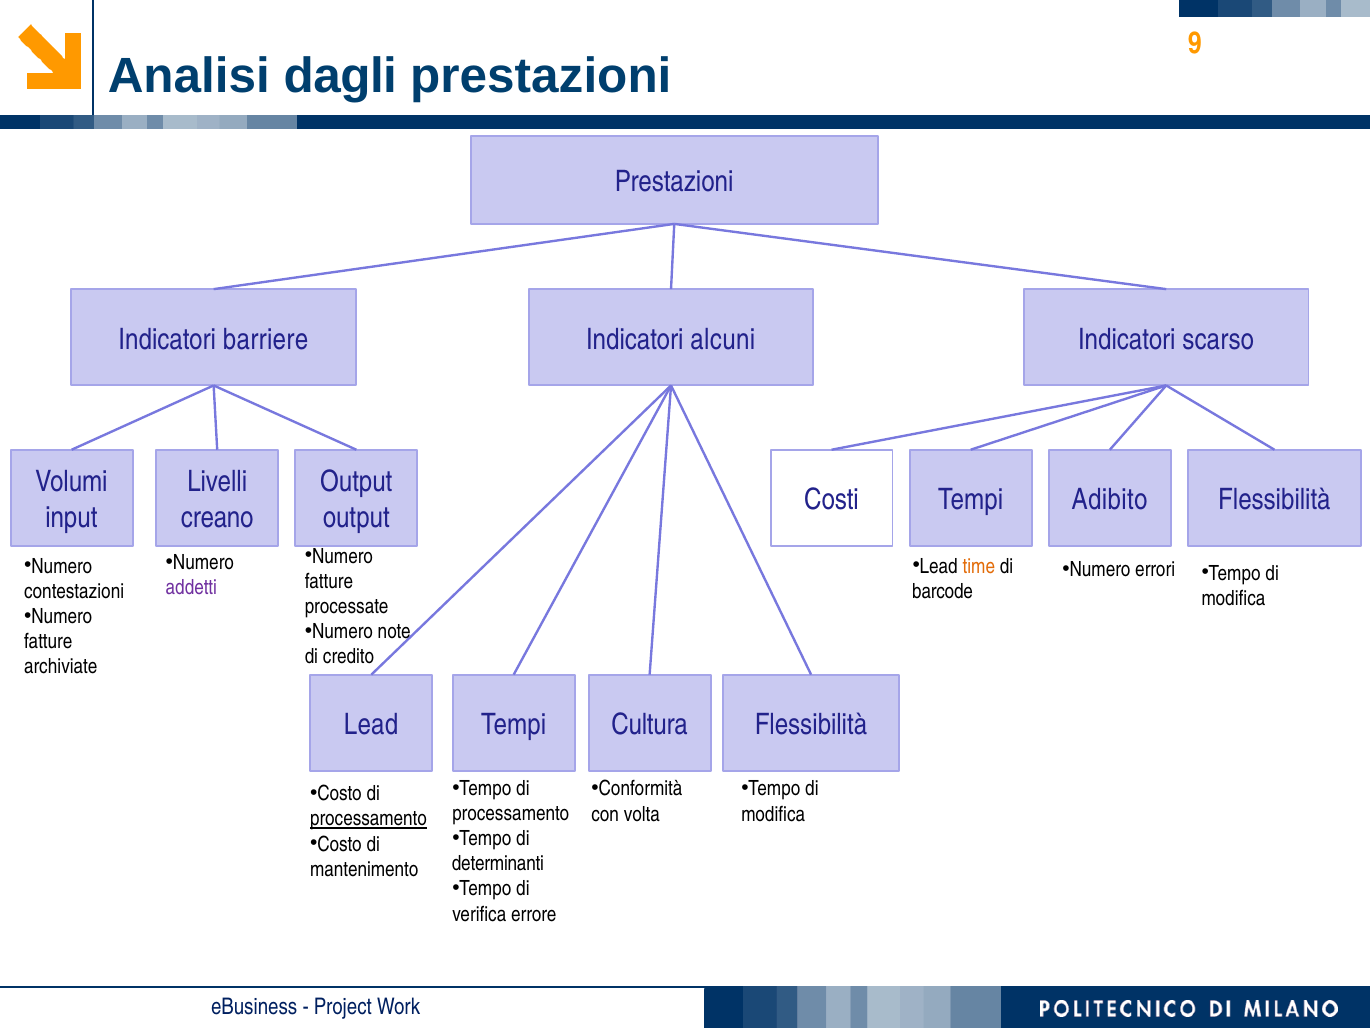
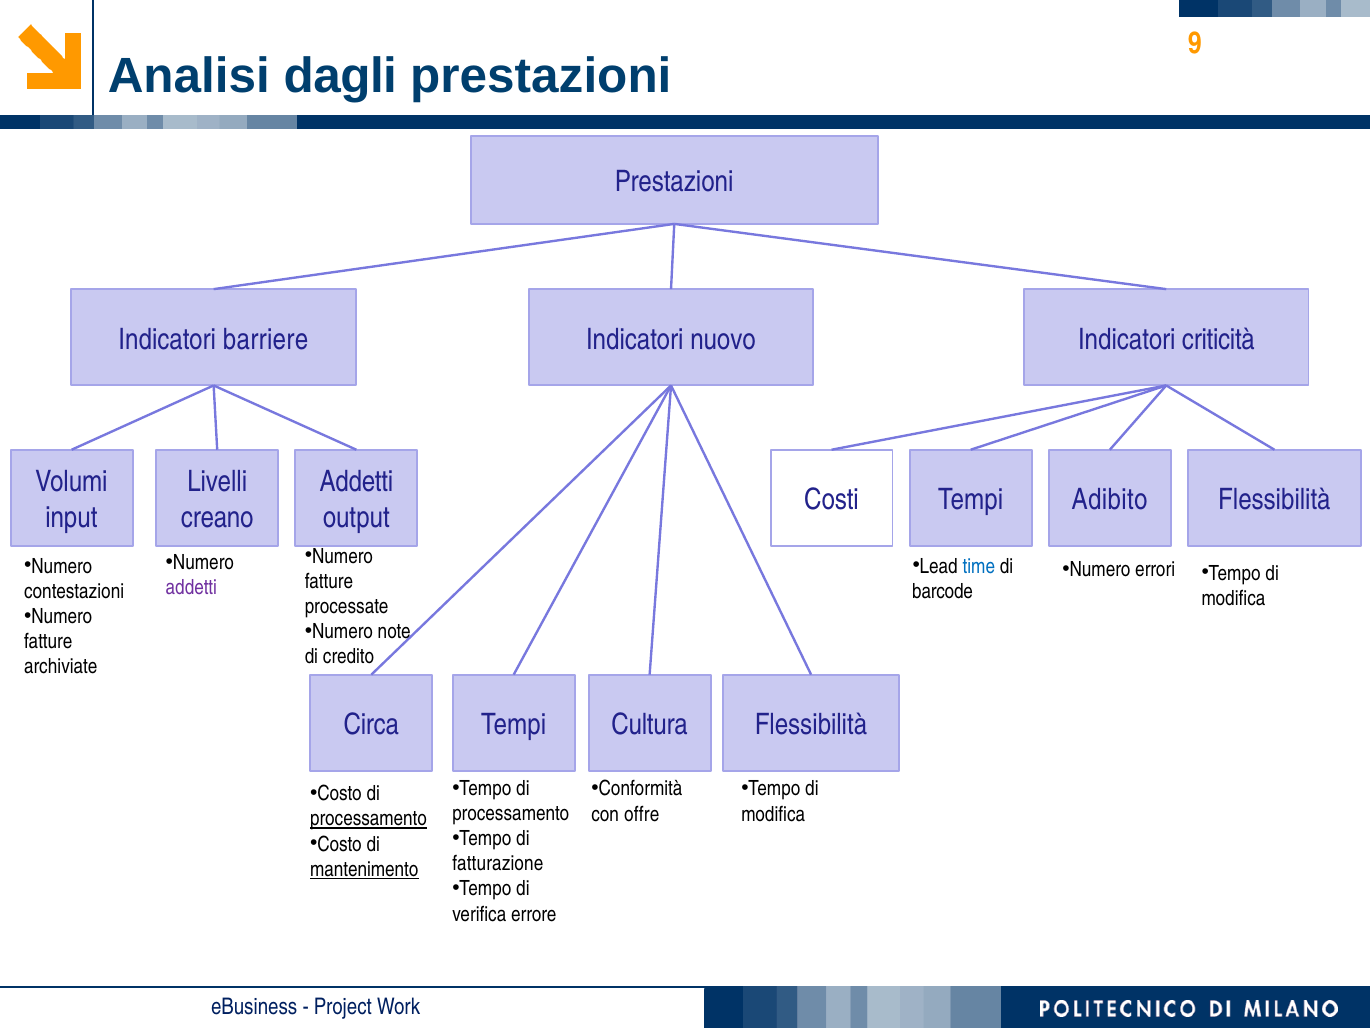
alcuni: alcuni -> nuovo (723, 339)
scarso: scarso -> criticità (1218, 339)
Output: Output -> Addetti (356, 482)
time colour: orange -> blue (979, 566)
Lead: Lead -> Circa (371, 725)
volta: volta -> offre (642, 814)
determinanti: determinanti -> fatturazione (498, 863)
mantenimento underline: none -> present (364, 869)
